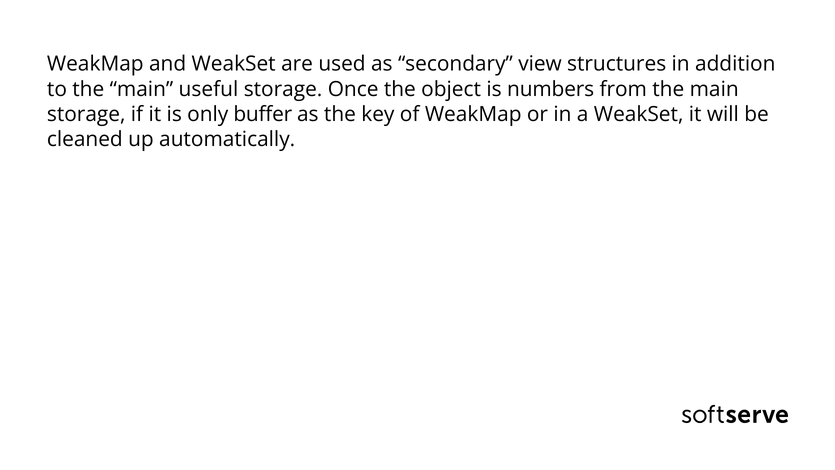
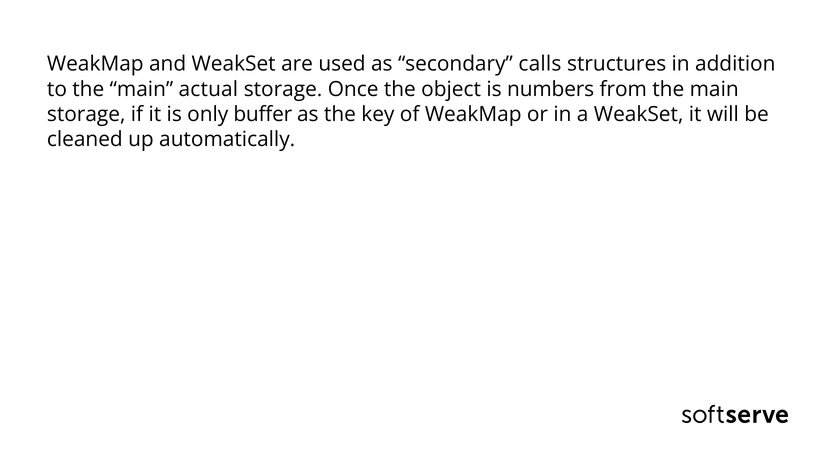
view: view -> calls (540, 64)
useful: useful -> actual (208, 89)
